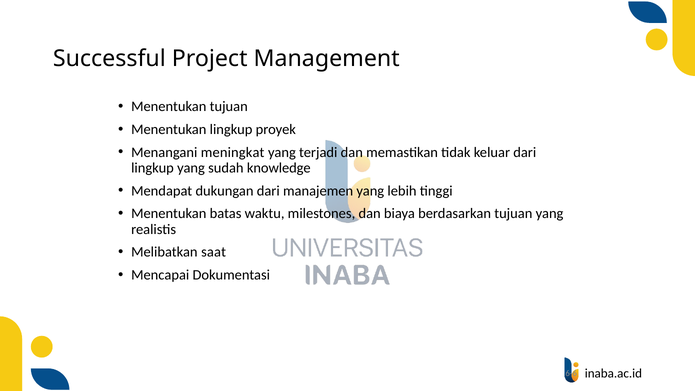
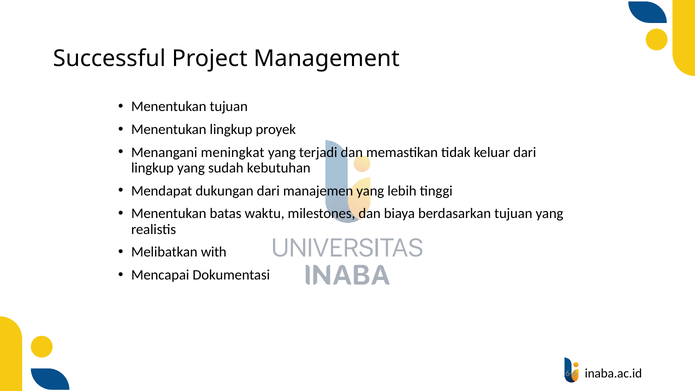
knowledge: knowledge -> kebutuhan (279, 168)
saat: saat -> with (214, 252)
